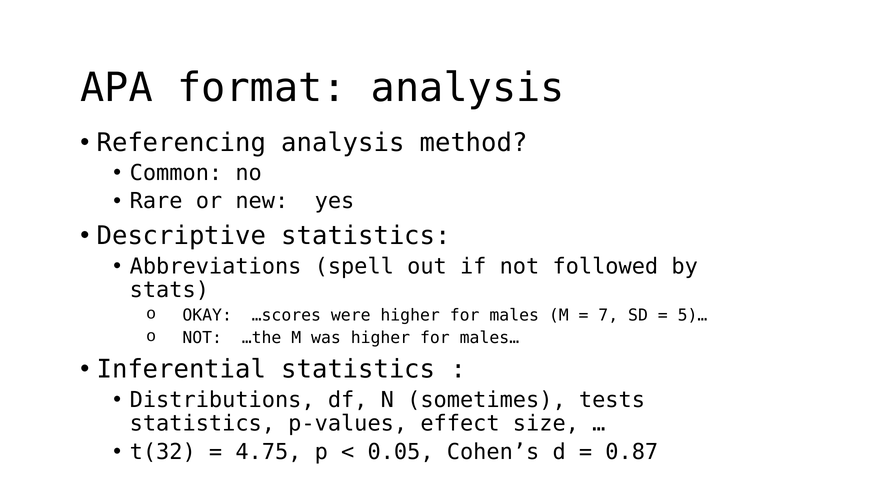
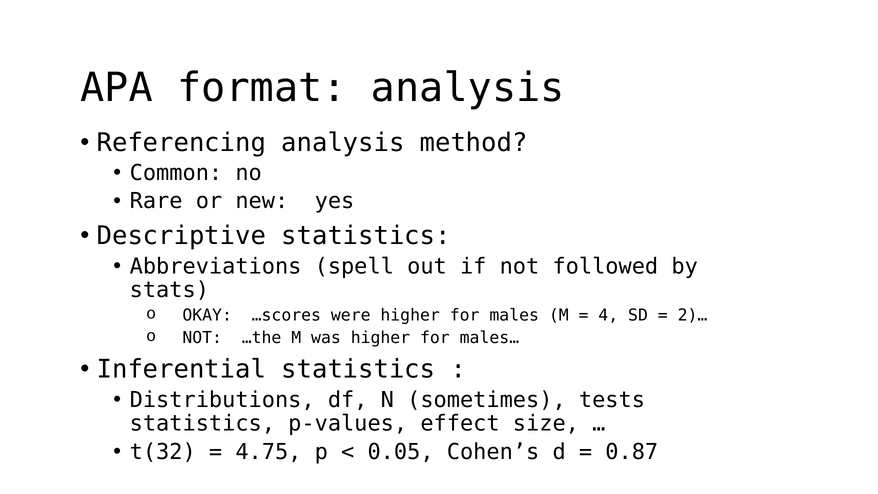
7: 7 -> 4 (608, 315)
5)…: 5)… -> 2)… (692, 315)
